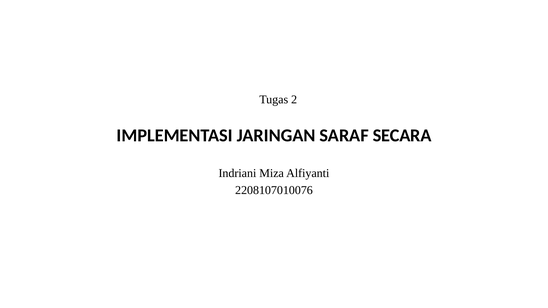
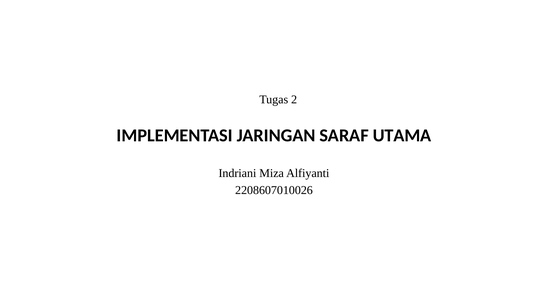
SECARA: SECARA -> UTAMA (402, 136)
2208107010076: 2208107010076 -> 2208607010026 (274, 190)
